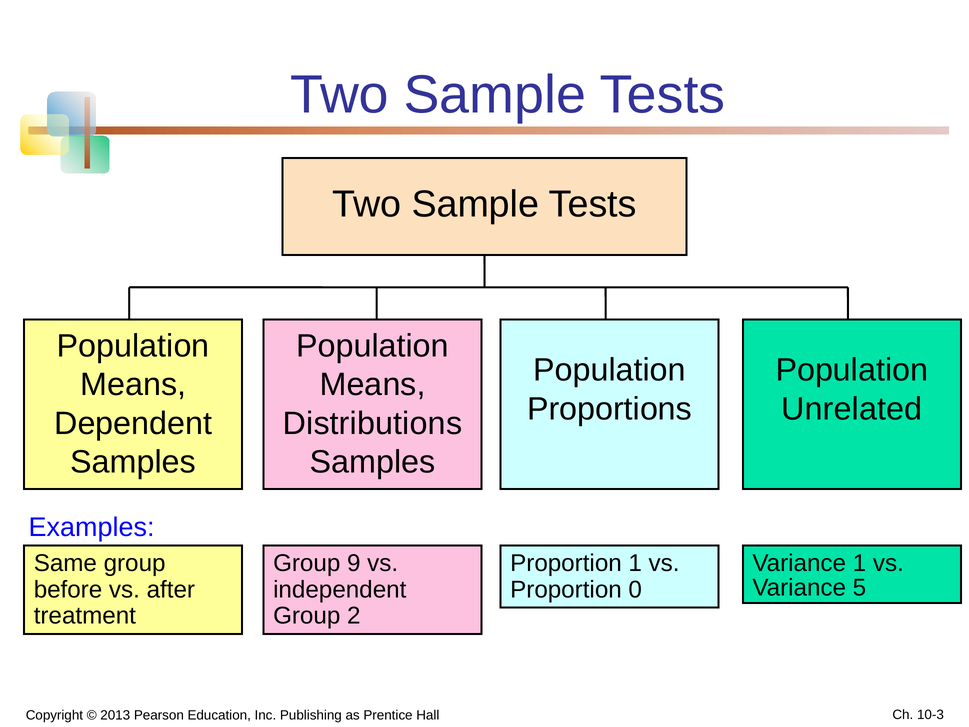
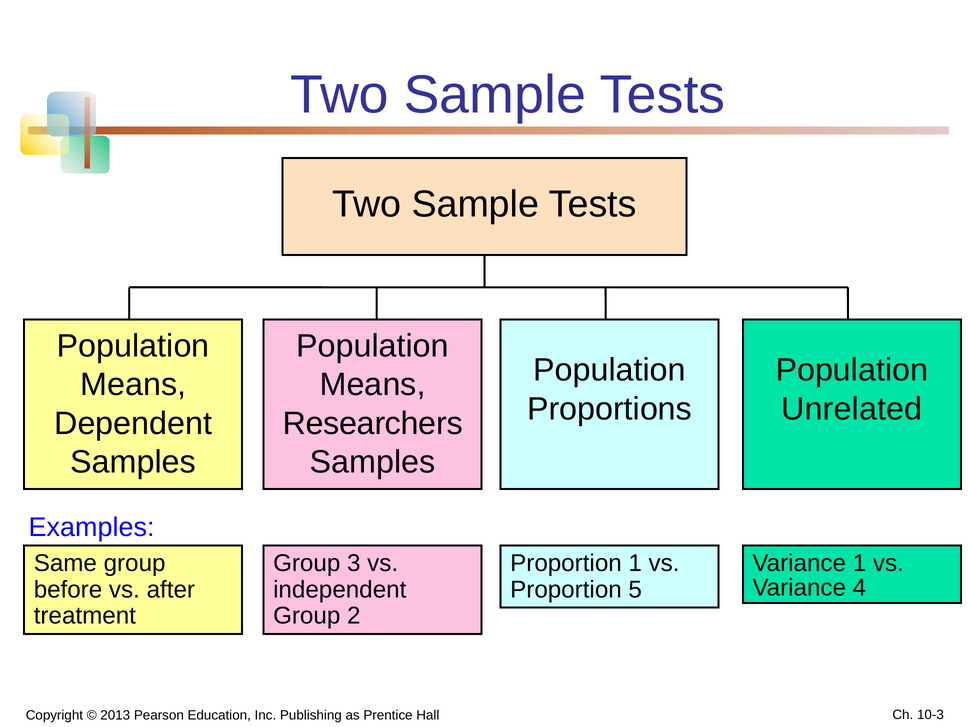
Distributions: Distributions -> Researchers (373, 423)
9: 9 -> 3 (354, 563)
5: 5 -> 4 (859, 587)
0: 0 -> 5 (635, 589)
